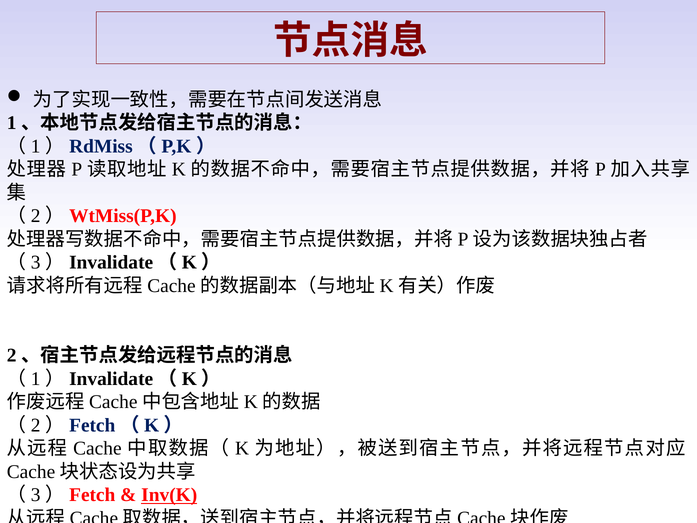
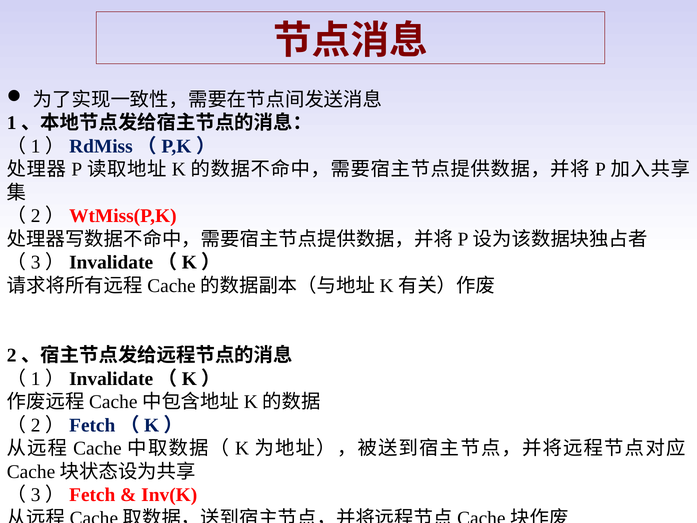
Inv(K underline: present -> none (169, 495)
